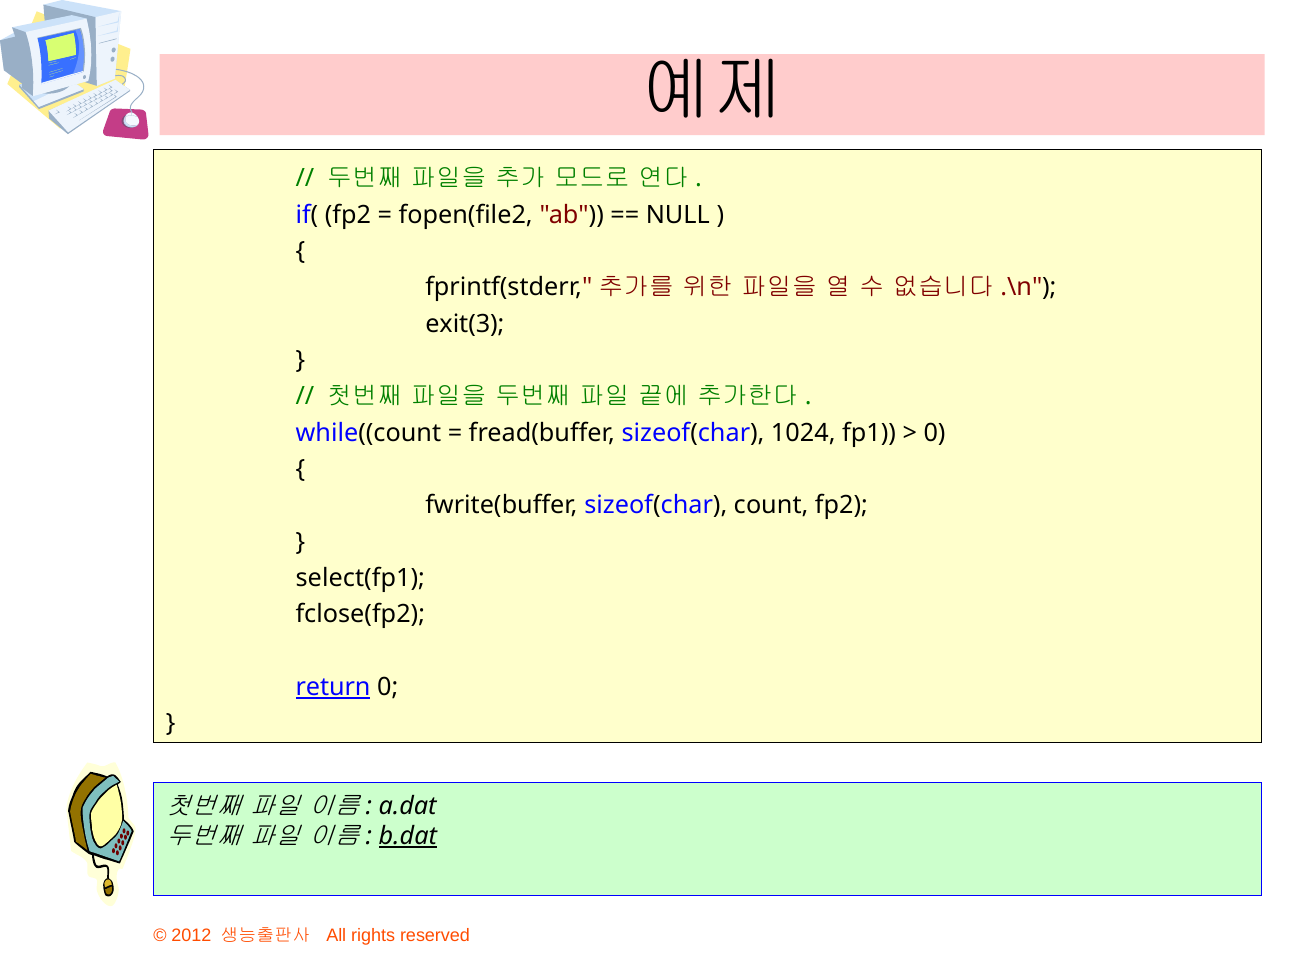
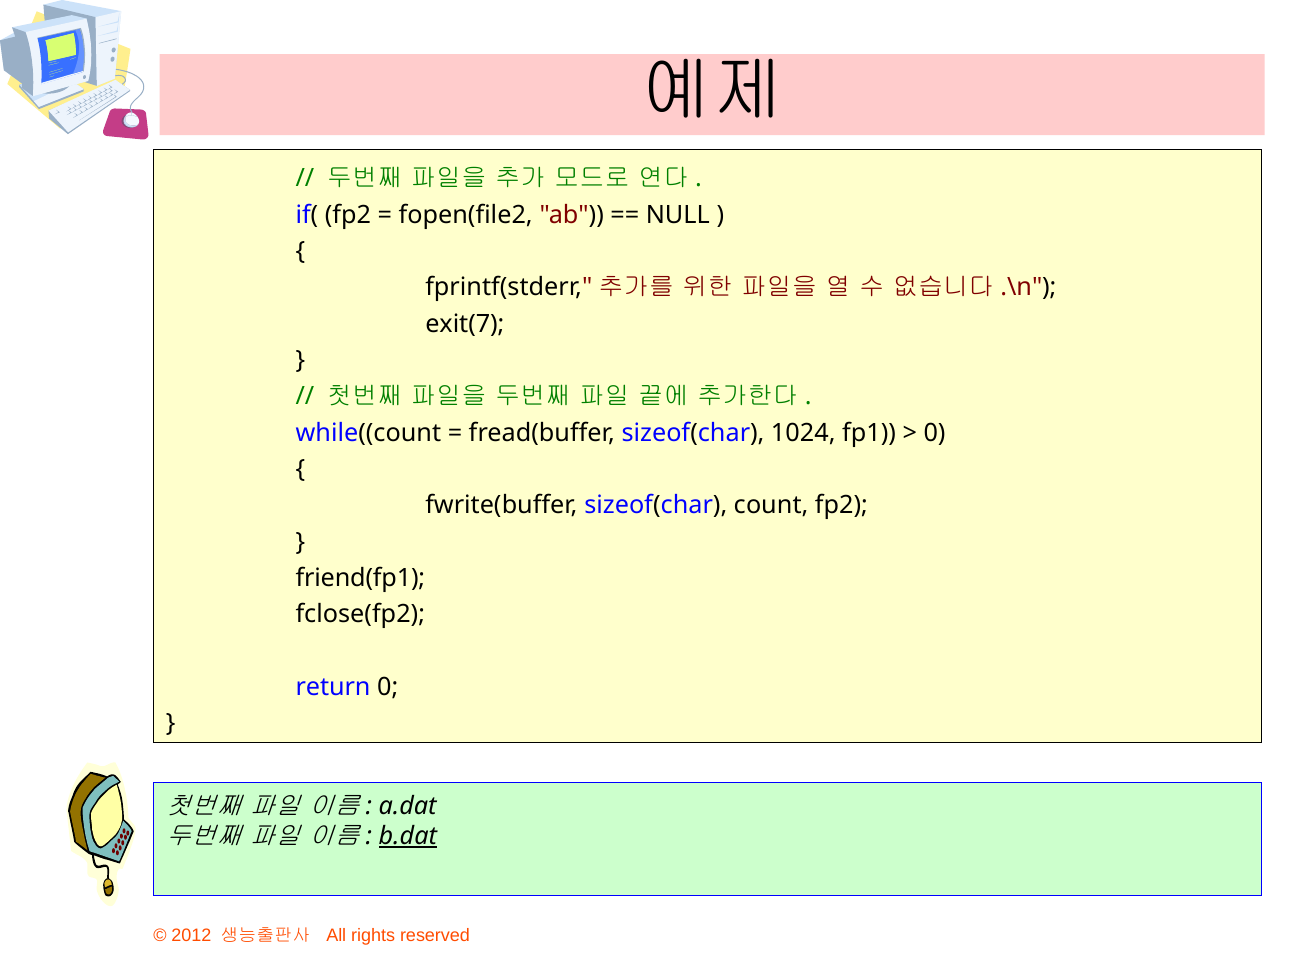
exit(3: exit(3 -> exit(7 (465, 324)
select(fp1: select(fp1 -> friend(fp1 (360, 578)
return underline: present -> none (333, 687)
